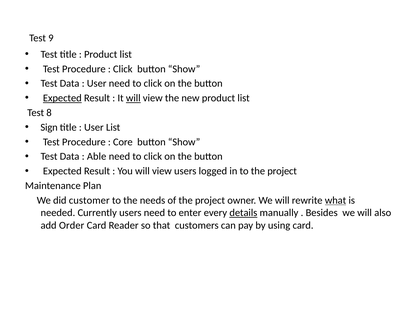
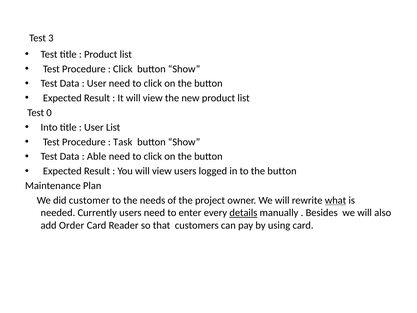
9: 9 -> 3 (51, 38)
Expected underline: present -> none (62, 98)
will underline: present -> none (133, 98)
8: 8 -> 0 (49, 113)
Sign: Sign -> Into (49, 127)
Core: Core -> Task (123, 142)
to the project: project -> button (282, 171)
